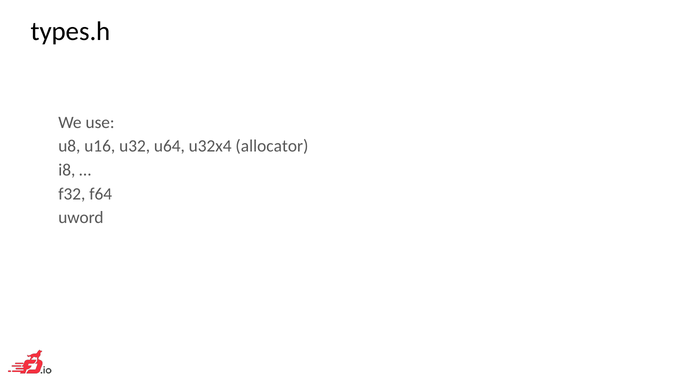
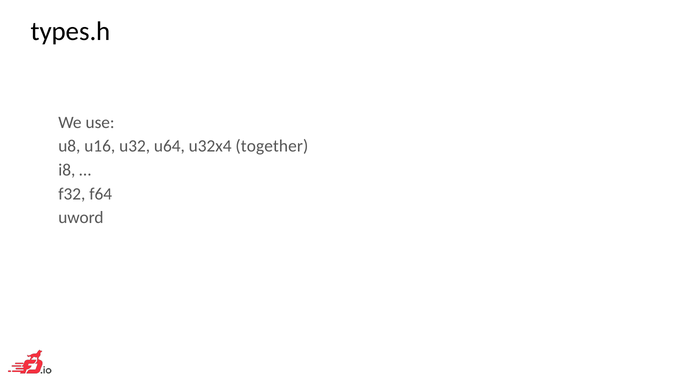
allocator: allocator -> together (272, 146)
